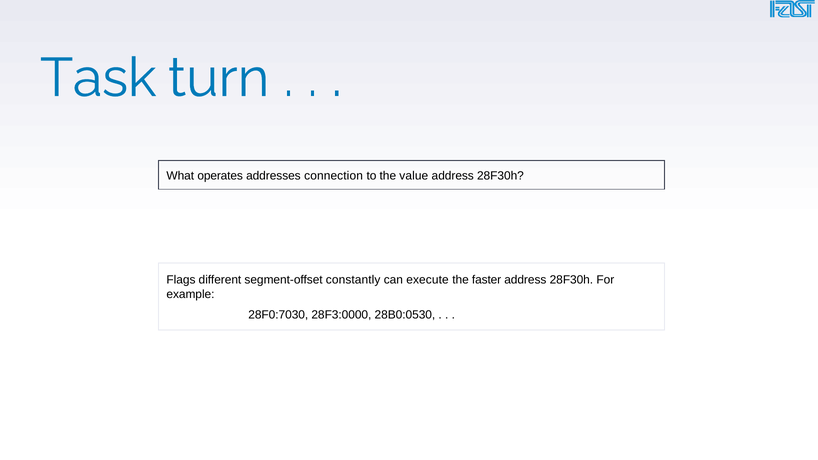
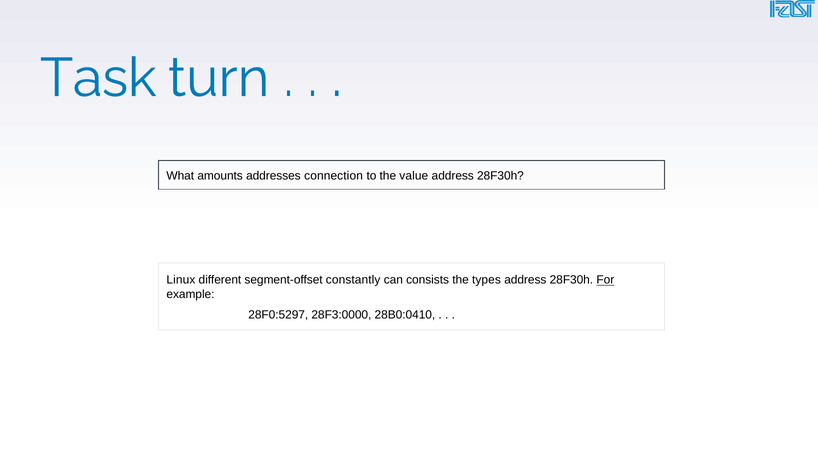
operates: operates -> amounts (220, 176)
Flags: Flags -> Linux (181, 280)
execute: execute -> consists (428, 280)
faster: faster -> types (486, 280)
For underline: none -> present (605, 280)
28F0:7030: 28F0:7030 -> 28F0:5297 (278, 315)
28B0:0530: 28B0:0530 -> 28B0:0410 (405, 315)
